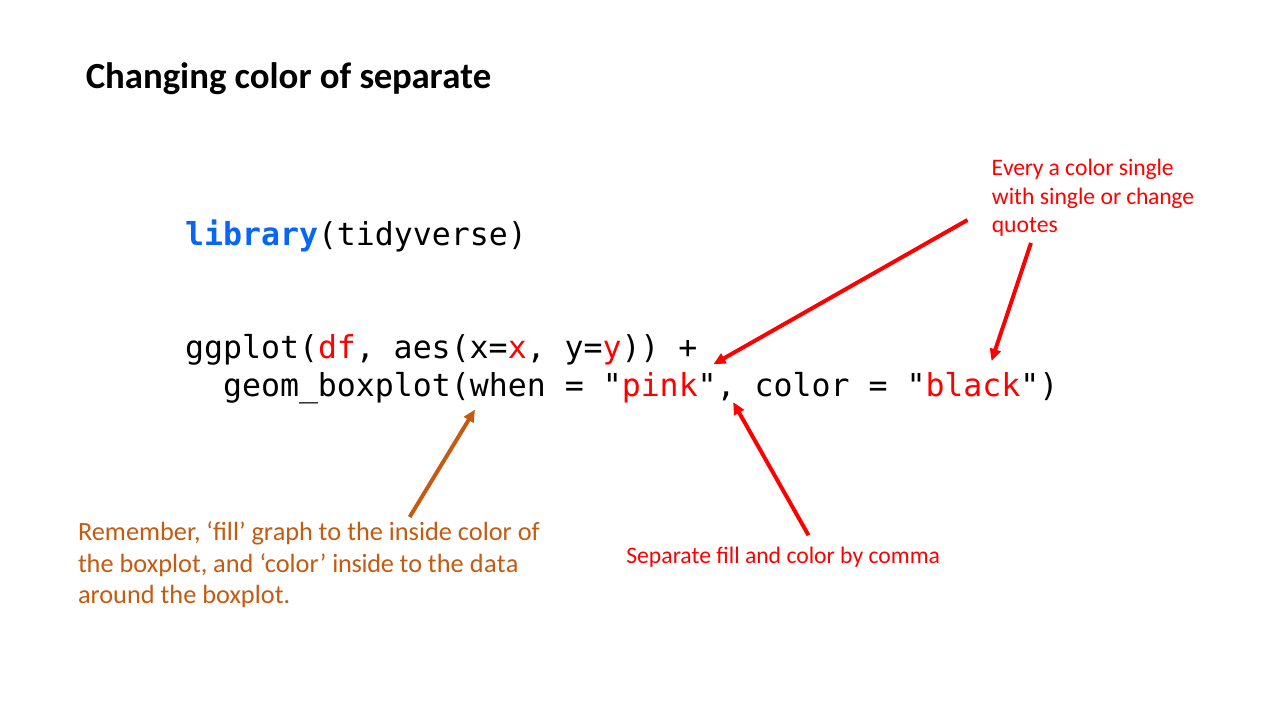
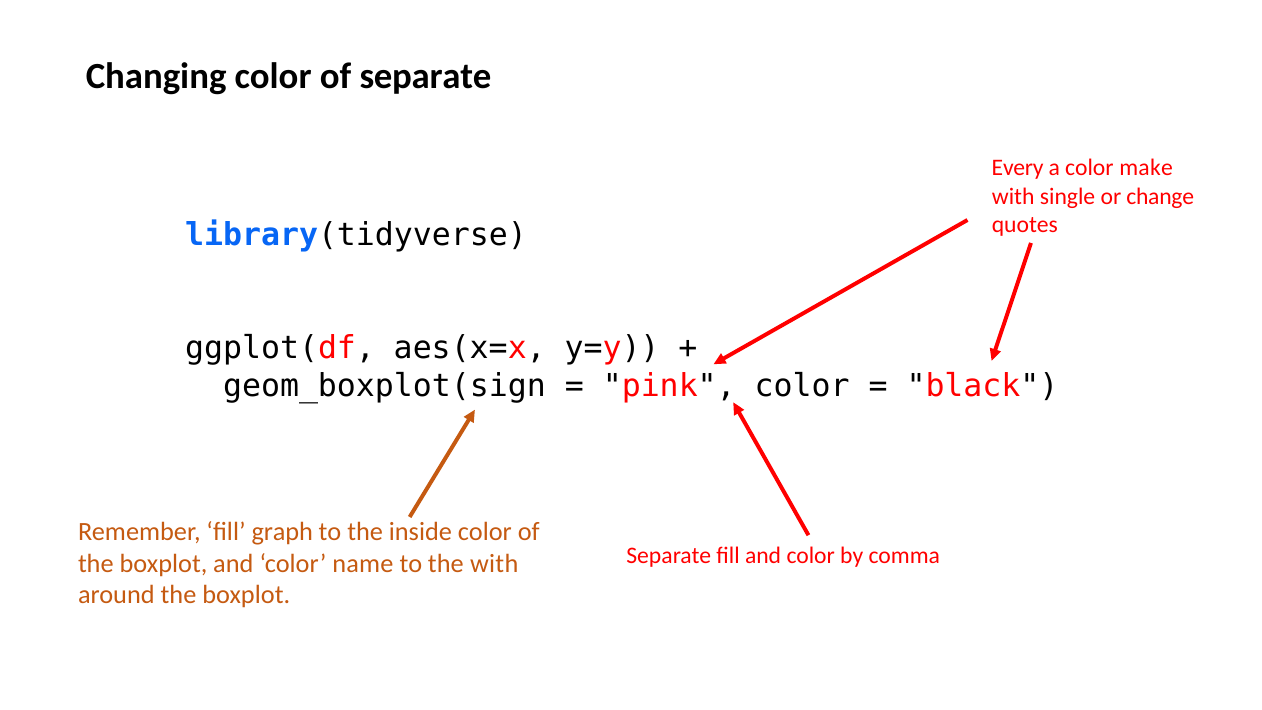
color single: single -> make (1146, 168)
geom_boxplot(when: geom_boxplot(when -> geom_boxplot(sign (384, 386)
color inside: inside -> name (363, 563)
the data: data -> with (494, 563)
